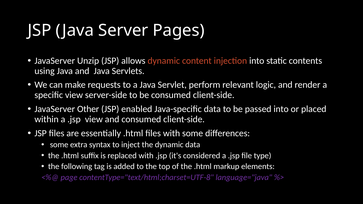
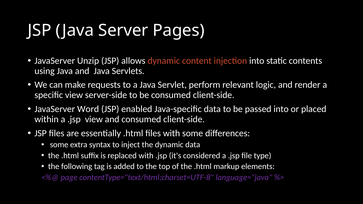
Other: Other -> Word (88, 109)
